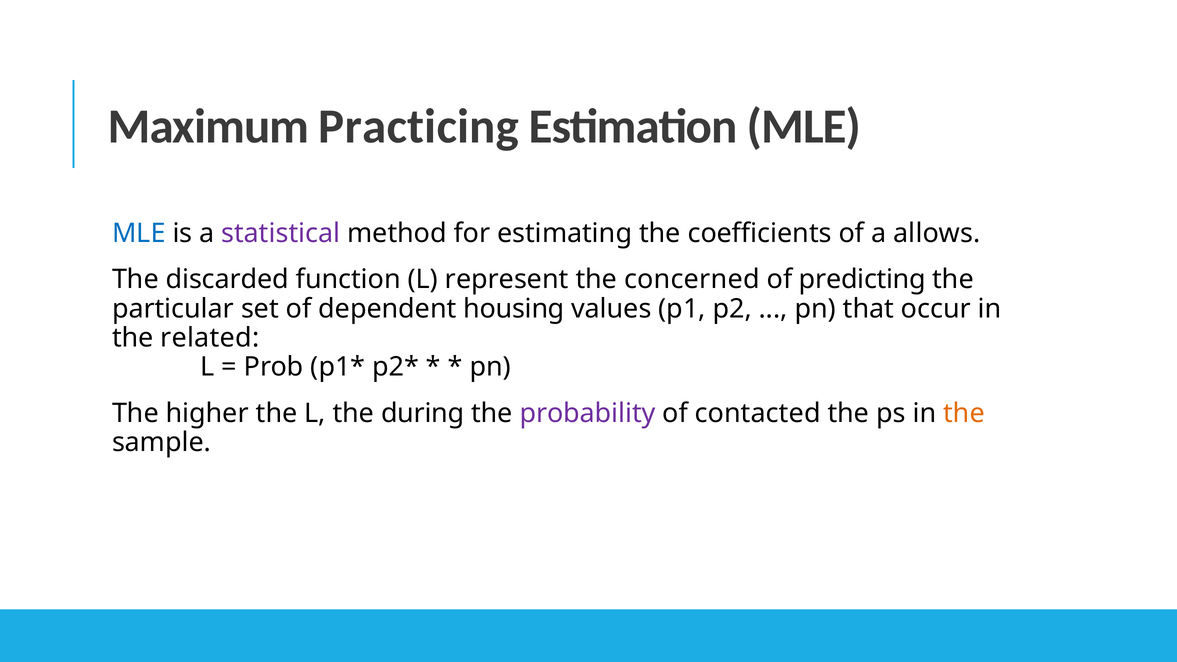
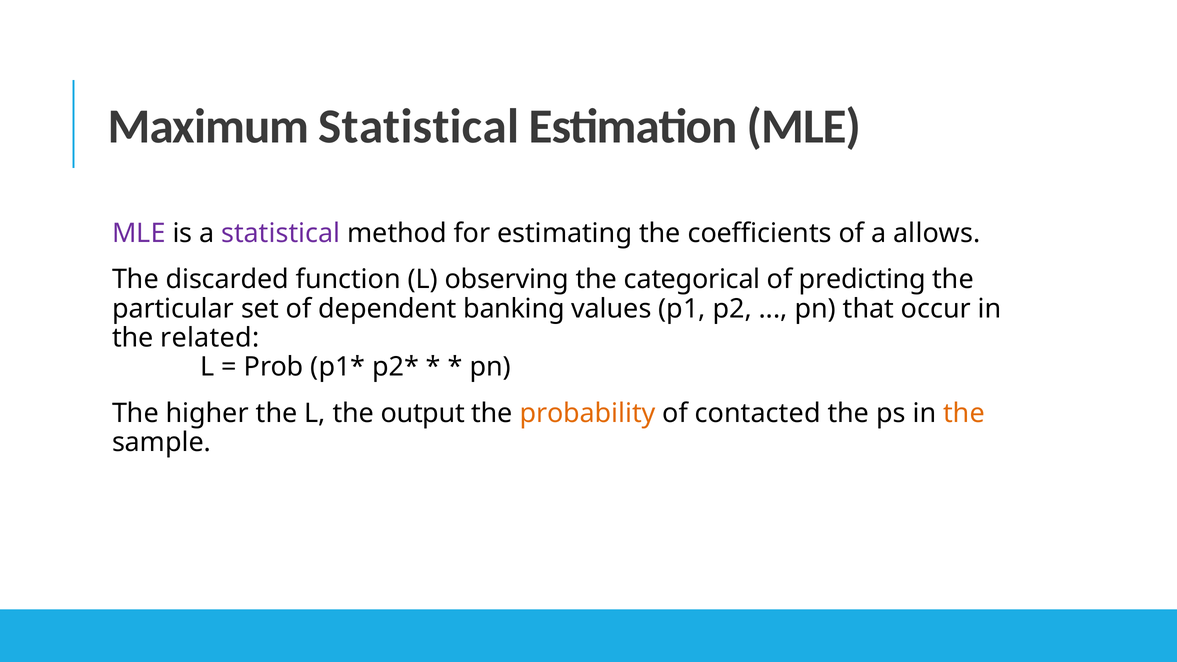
Maximum Practicing: Practicing -> Statistical (419, 127)
MLE colour: blue -> purple (139, 233)
represent: represent -> observing (507, 280)
concerned: concerned -> categorical (692, 280)
housing: housing -> banking (514, 309)
during: during -> output (423, 413)
probability colour: purple -> orange (588, 413)
